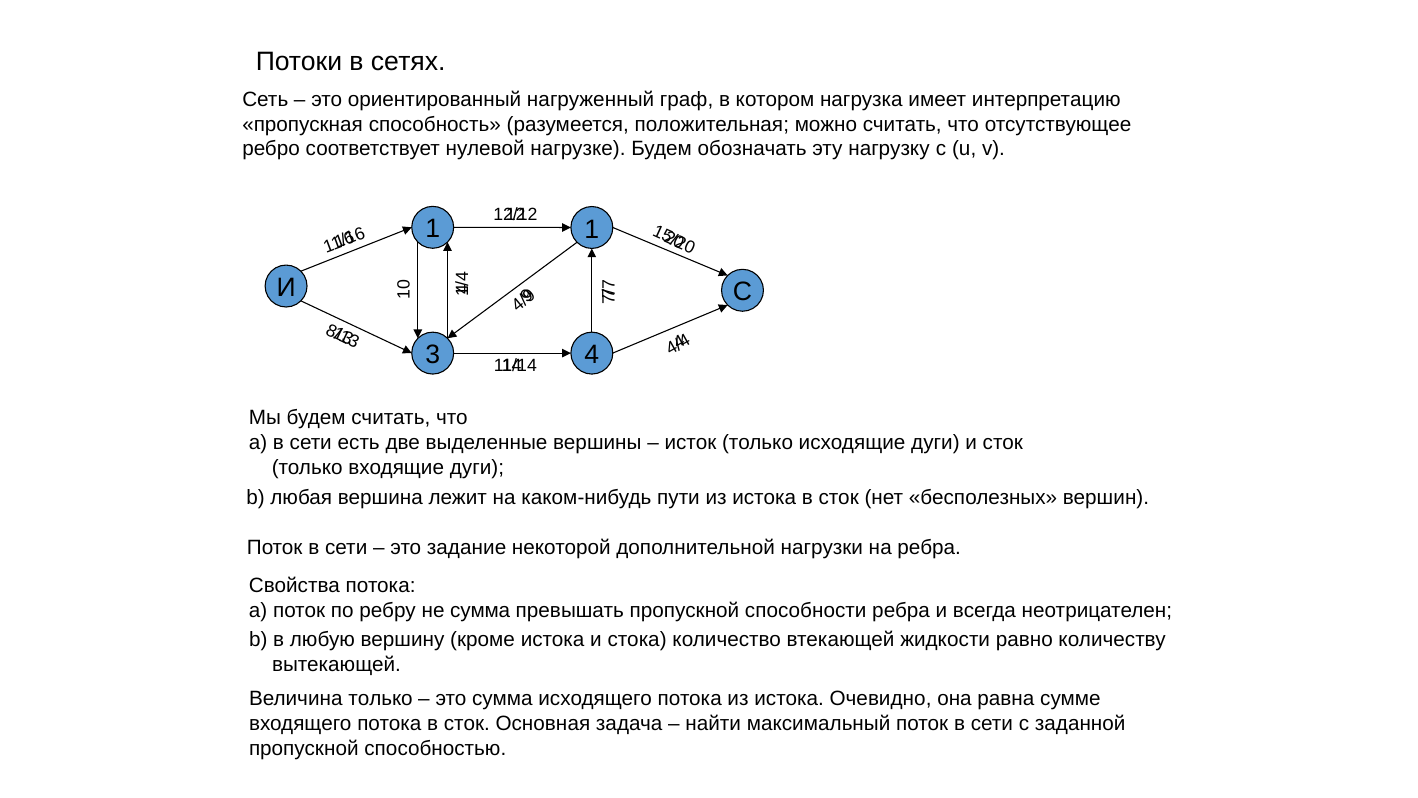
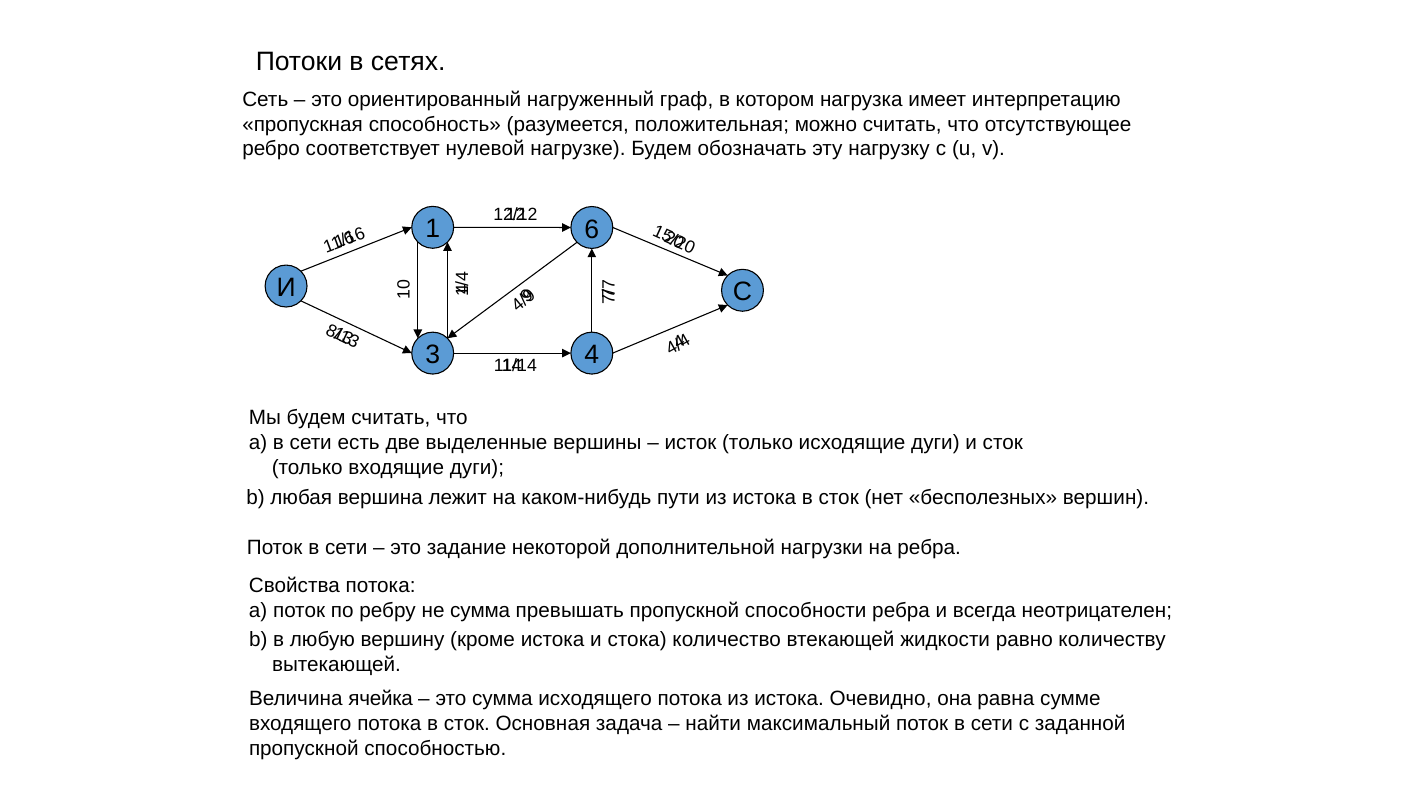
1: 1 -> 6 (592, 229)
Величина только: только -> ячейка (381, 699)
